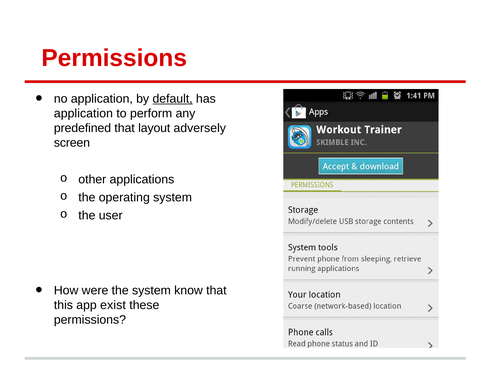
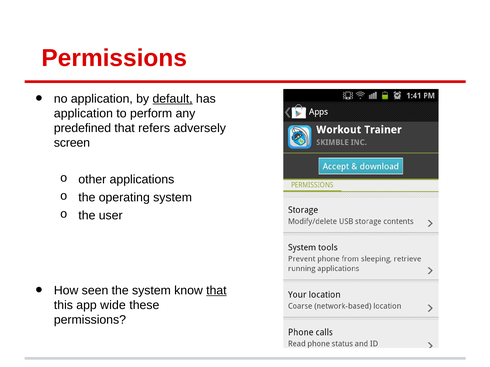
layout: layout -> refers (154, 128)
were: were -> seen (95, 291)
that underline: none -> present (216, 291)
exist: exist -> wide (113, 305)
